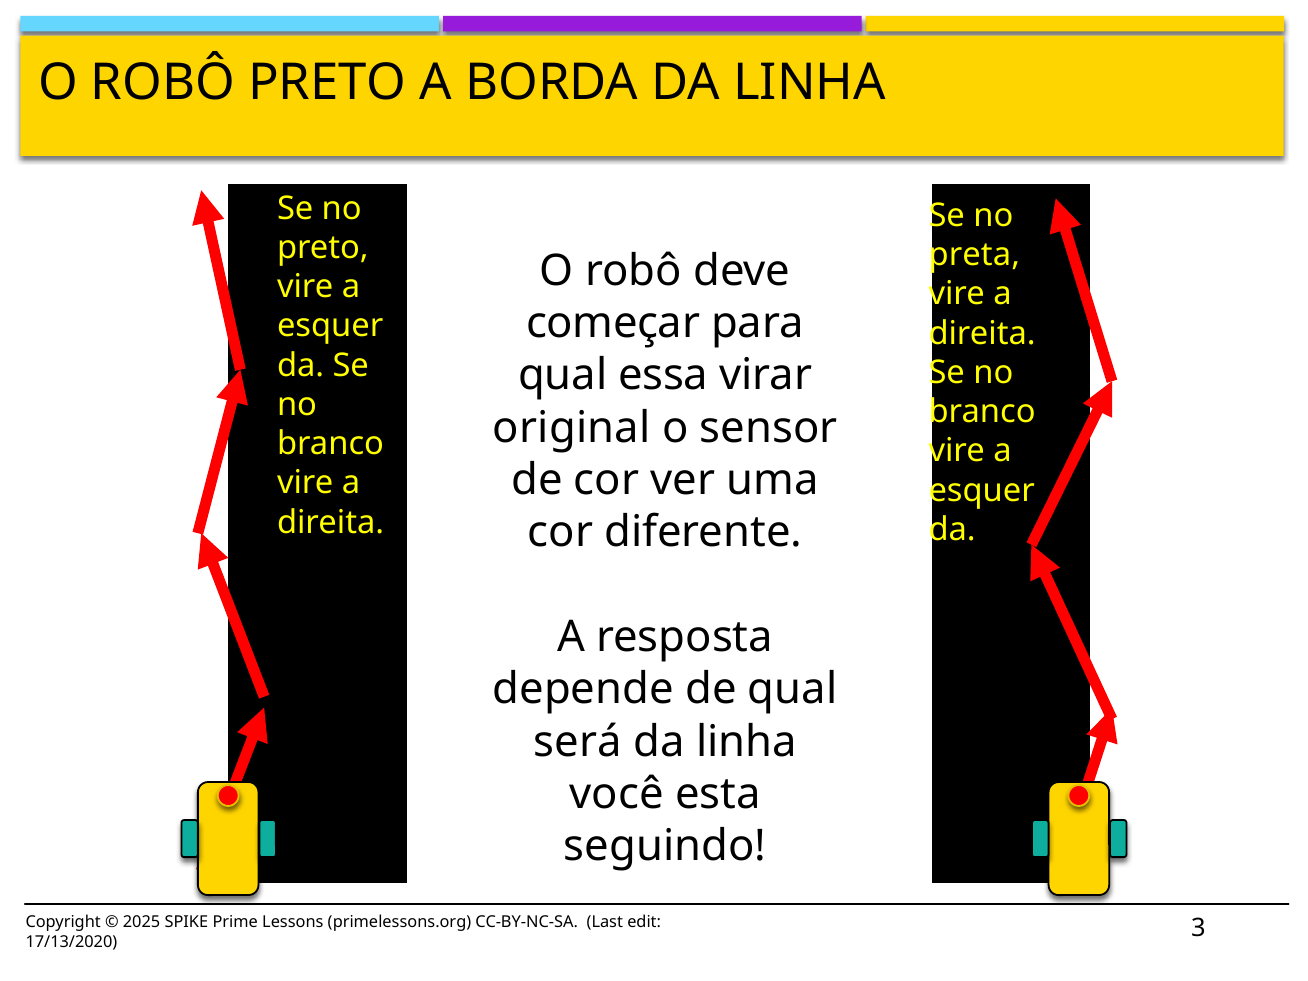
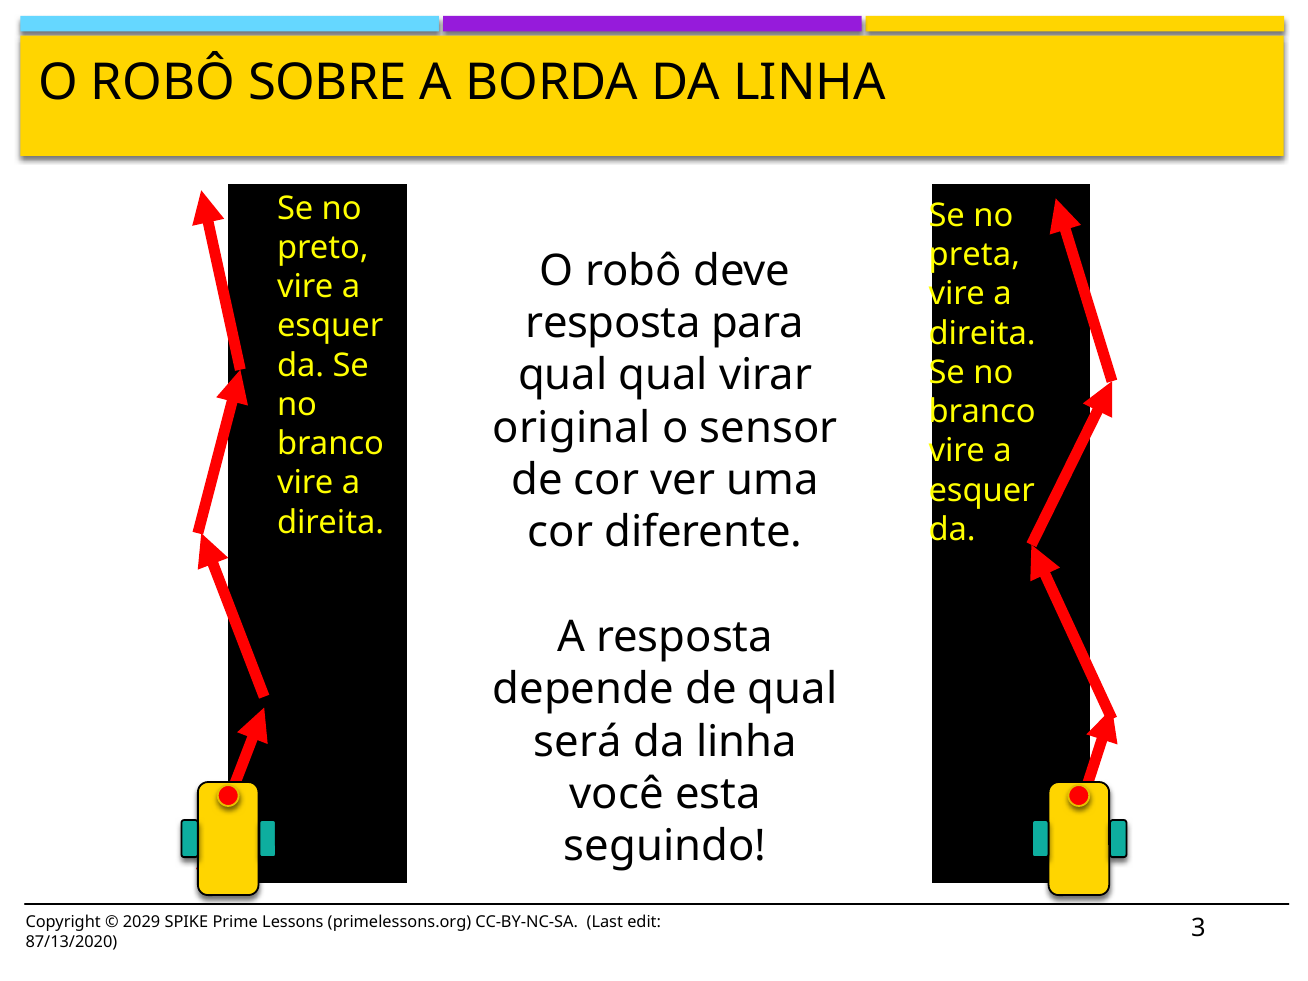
ROBÔ PRETO: PRETO -> SOBRE (328, 82)
começar: começar -> resposta (613, 323)
qual essa: essa -> qual (663, 375)
2025: 2025 -> 2029 (142, 922)
17/13/2020: 17/13/2020 -> 87/13/2020 (71, 942)
